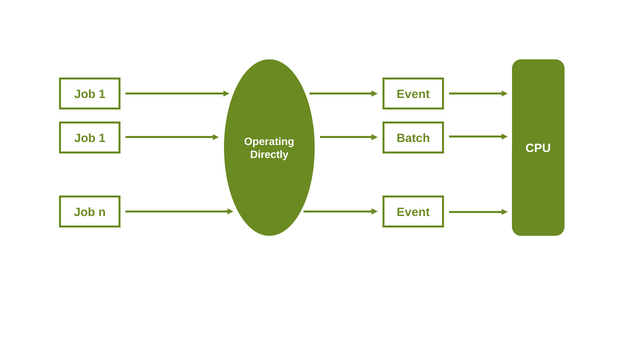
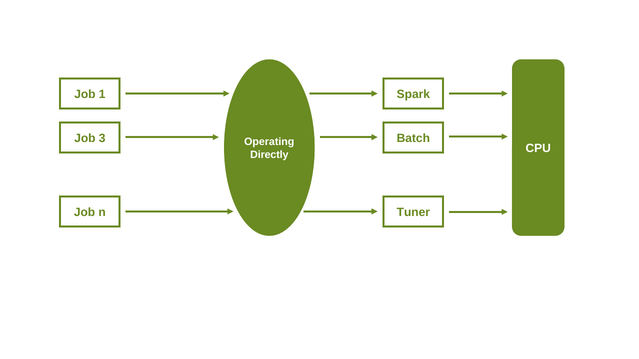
Event: Event -> Spark (413, 94)
1: 1 -> 3 (102, 138)
Event: Event -> Tuner (413, 212)
